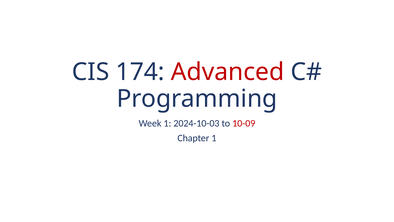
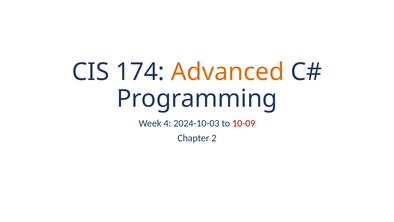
Advanced colour: red -> orange (228, 72)
Week 1: 1 -> 4 (167, 123)
Chapter 1: 1 -> 2 (214, 138)
